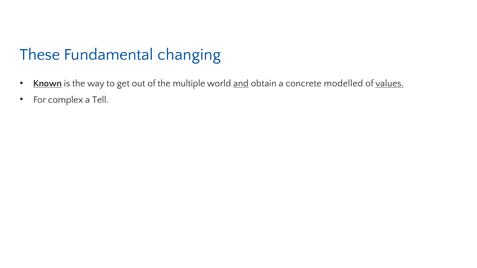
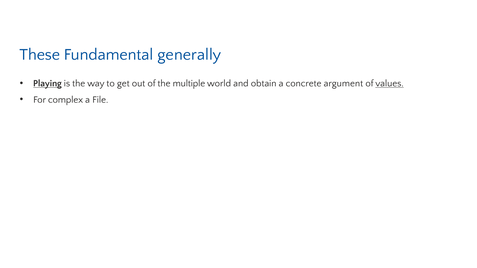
changing: changing -> generally (189, 55)
Known: Known -> Playing (47, 84)
and underline: present -> none (241, 84)
modelled: modelled -> argument (343, 84)
Tell: Tell -> File (100, 100)
